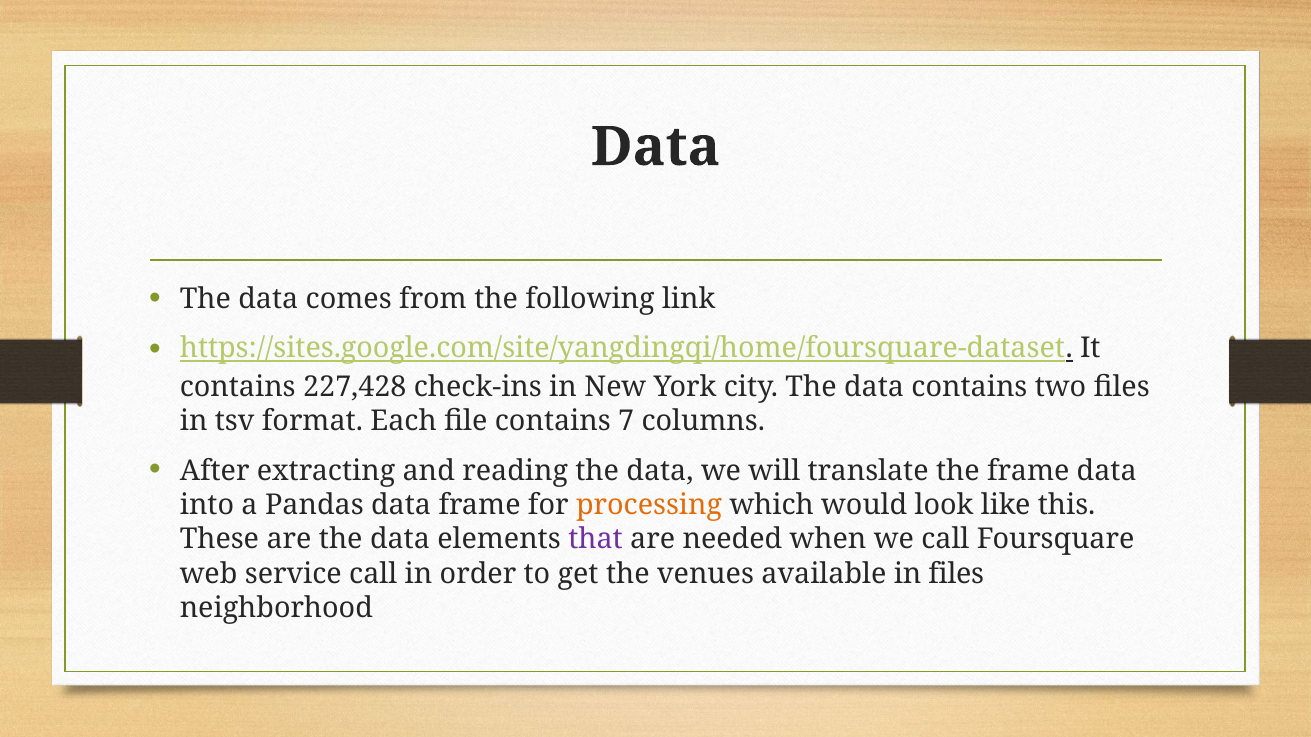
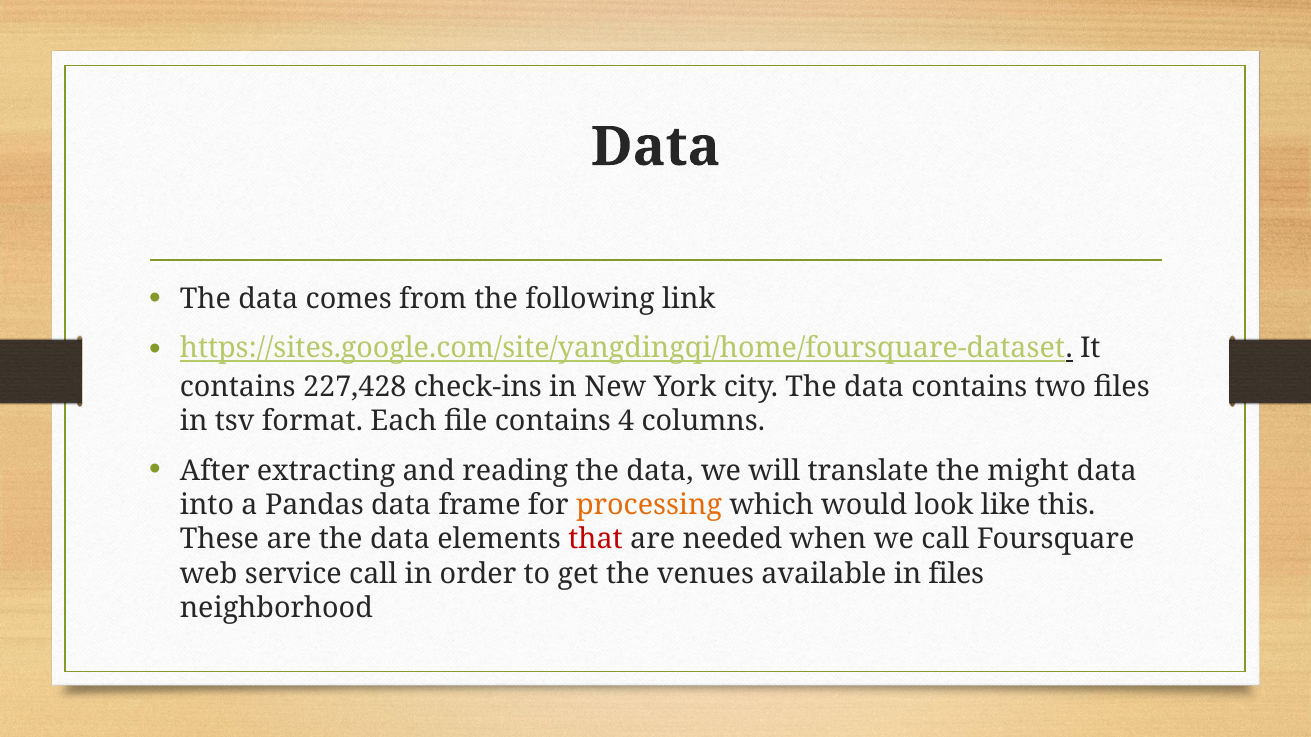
7: 7 -> 4 (626, 422)
the frame: frame -> might (1028, 471)
that colour: purple -> red (596, 540)
